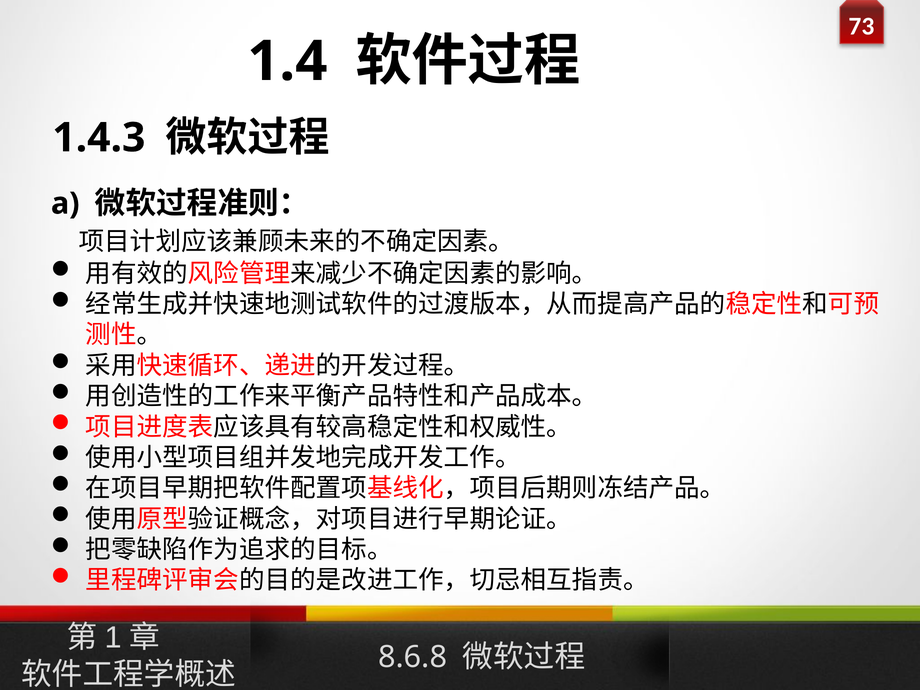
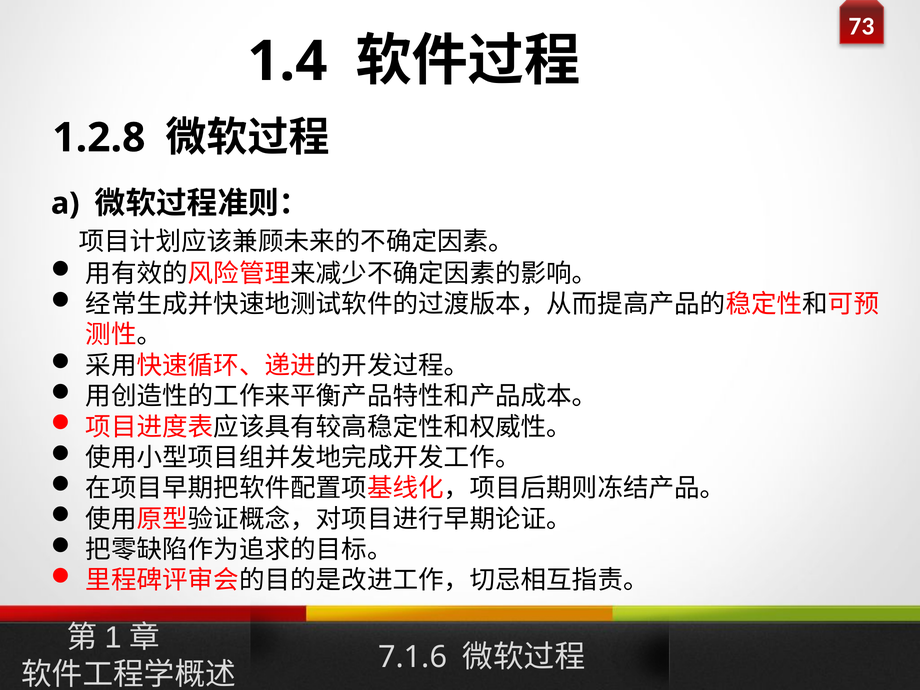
1.4.3: 1.4.3 -> 1.2.8 (99, 138)
8.6.8: 8.6.8 -> 7.1.6 (413, 657)
